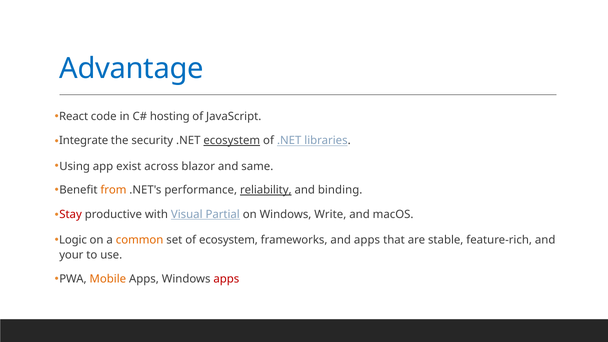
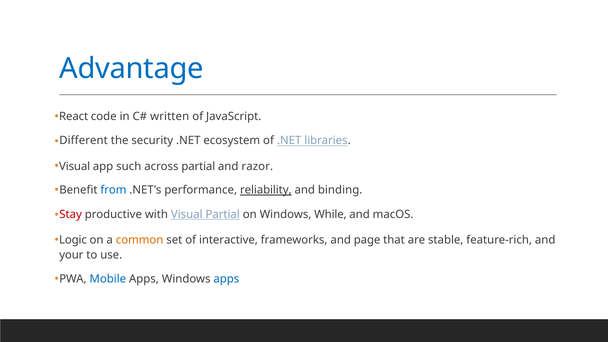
hosting: hosting -> written (170, 116)
Integrate: Integrate -> Different (84, 141)
ecosystem underline: present -> none (232, 141)
Using: Using -> Visual (75, 166)
exist: exist -> such (129, 166)
across blazor: blazor -> partial (198, 166)
same: same -> razor (257, 166)
from colour: orange -> blue (113, 190)
Write: Write -> While (330, 214)
of ecosystem: ecosystem -> interactive (228, 240)
and apps: apps -> page (367, 240)
Mobile colour: orange -> blue (108, 279)
apps colour: red -> blue (226, 279)
